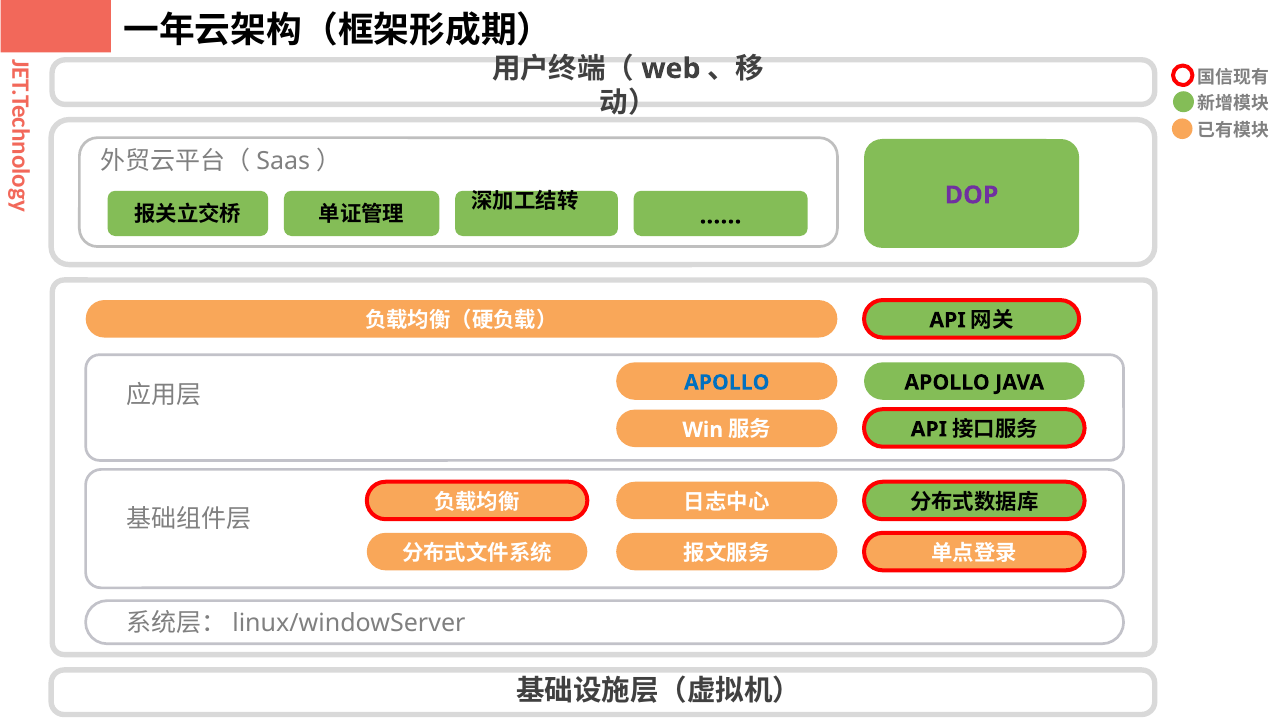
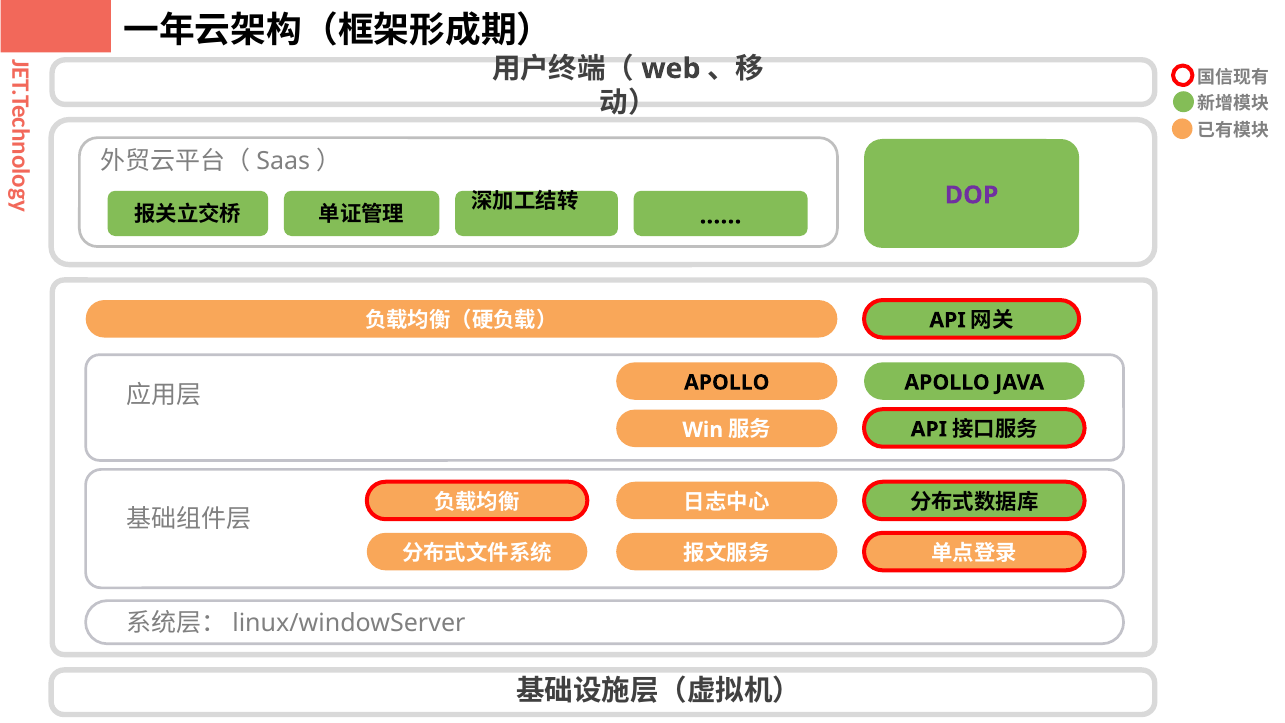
APOLLO colour: blue -> black (727, 382)
